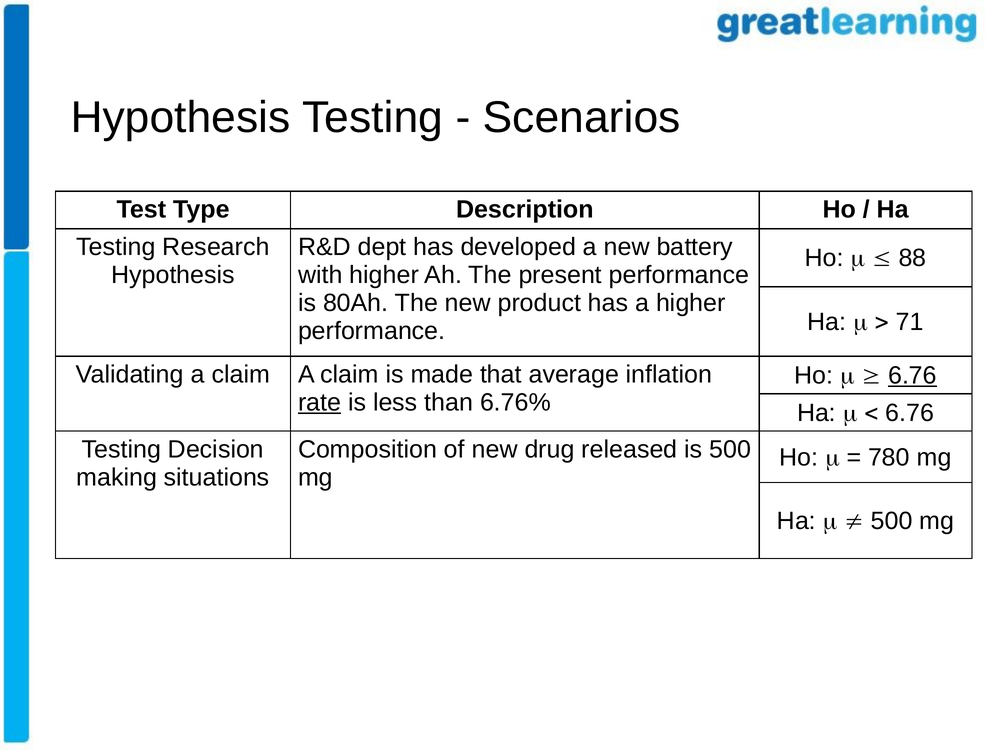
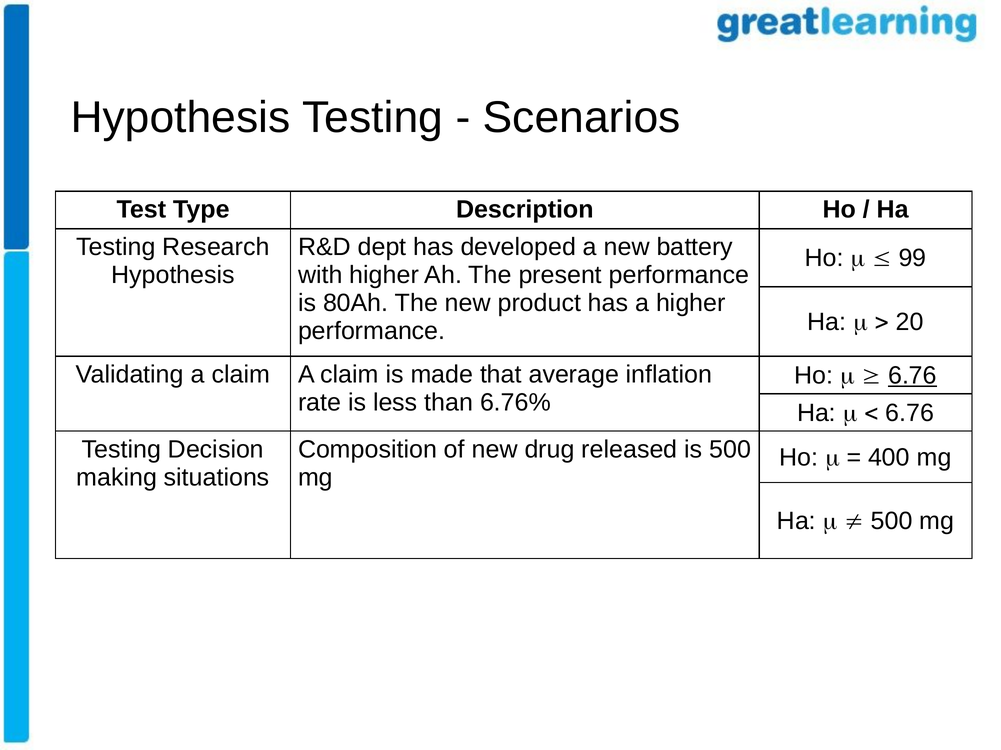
88: 88 -> 99 (912, 258)
71: 71 -> 20 (910, 322)
rate underline: present -> none (320, 403)
780: 780 -> 400 (889, 458)
